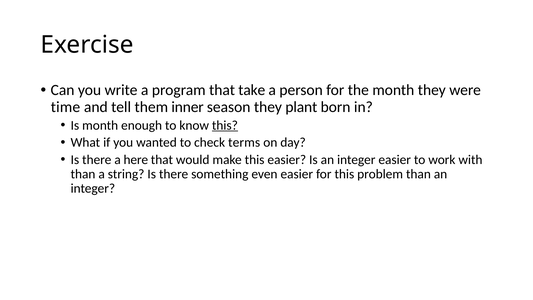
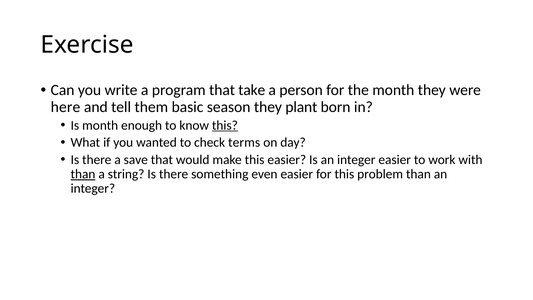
time: time -> here (65, 107)
inner: inner -> basic (187, 107)
here: here -> save (136, 160)
than underline: none -> present (83, 174)
